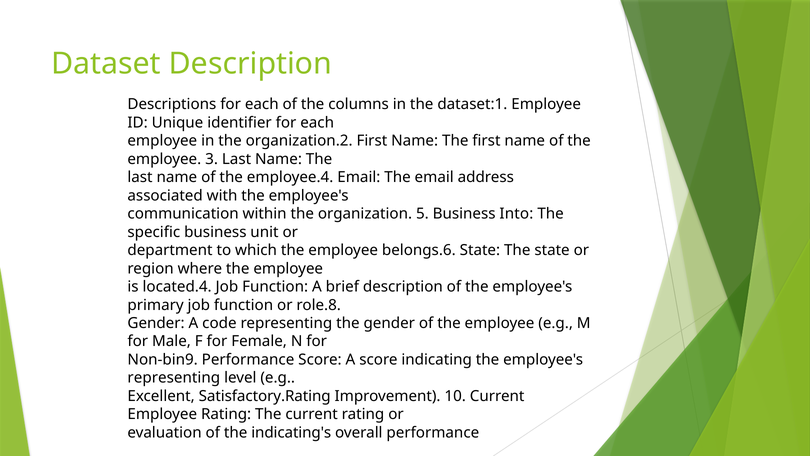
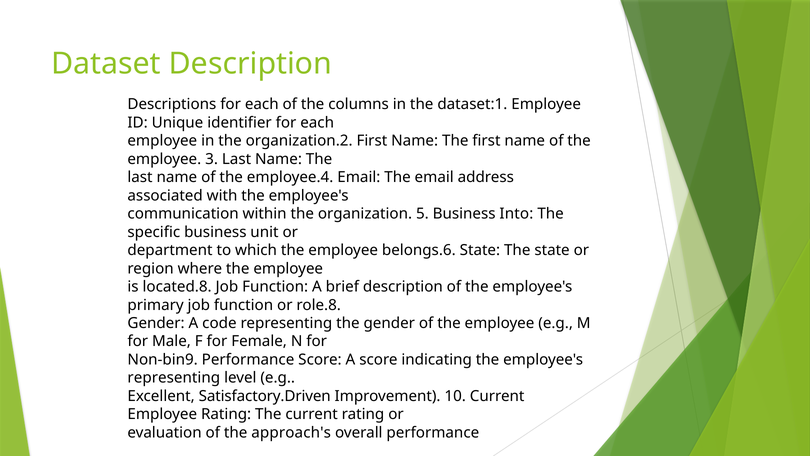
located.4: located.4 -> located.8 (177, 287)
Satisfactory.Rating: Satisfactory.Rating -> Satisfactory.Driven (265, 396)
indicating's: indicating's -> approach's (291, 432)
